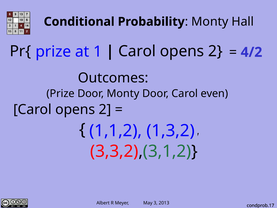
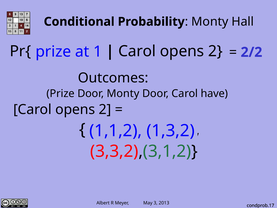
4/2: 4/2 -> 2/2 (251, 52)
even: even -> have (214, 93)
